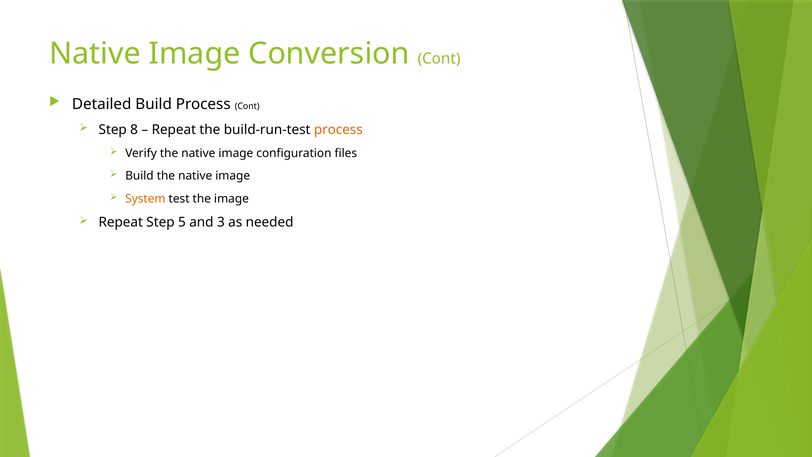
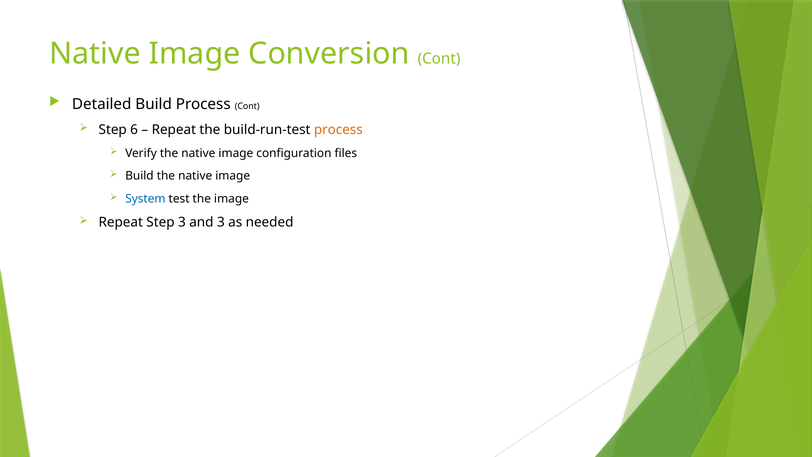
8: 8 -> 6 (134, 130)
System colour: orange -> blue (145, 199)
Step 5: 5 -> 3 (182, 222)
